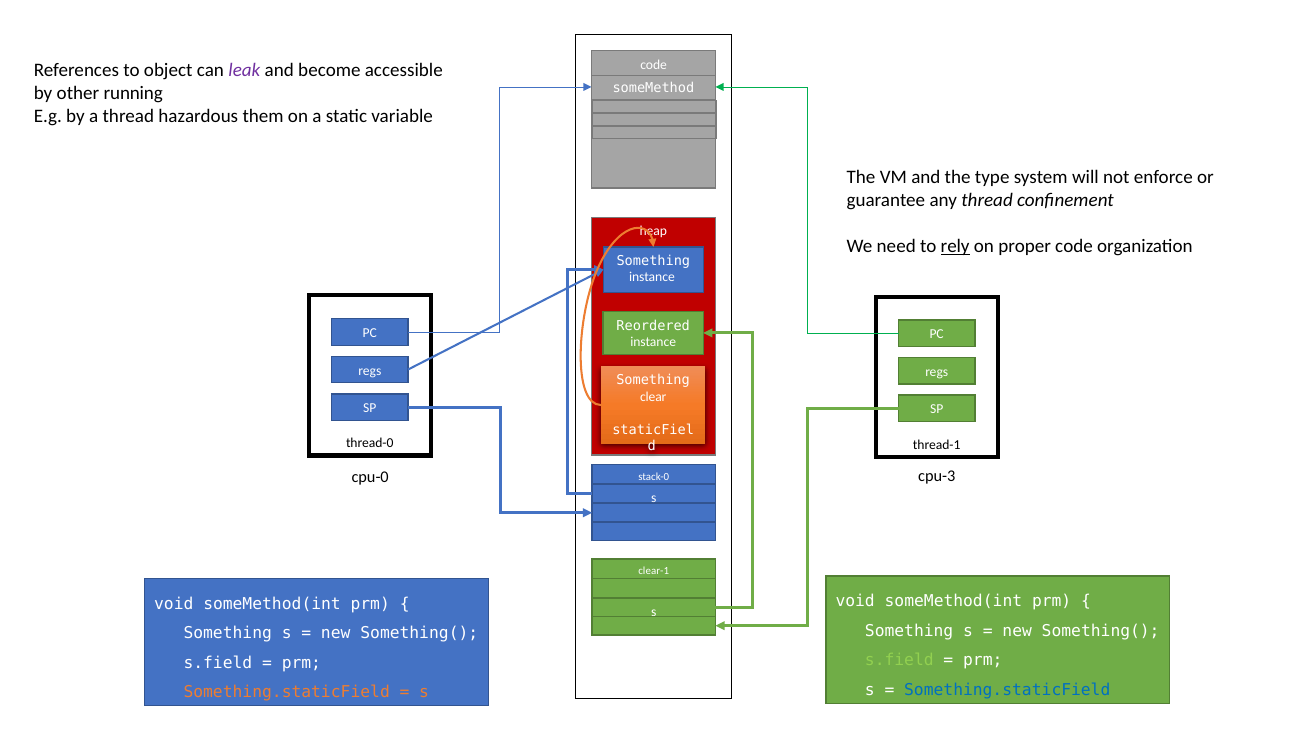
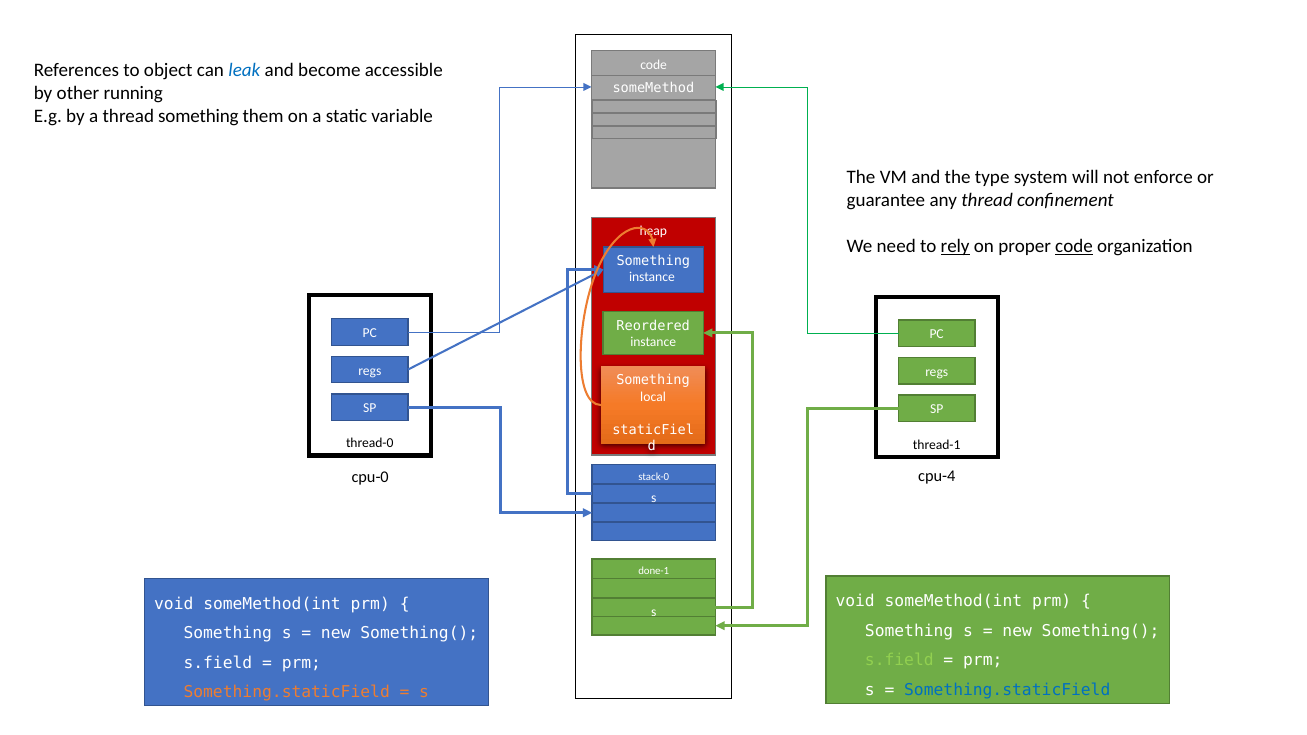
leak colour: purple -> blue (244, 71)
thread hazardous: hazardous -> something (198, 116)
code underline: none -> present (1074, 246)
clear: clear -> local (653, 397)
cpu-3: cpu-3 -> cpu-4 (937, 476)
clear-1: clear-1 -> done-1 (654, 571)
